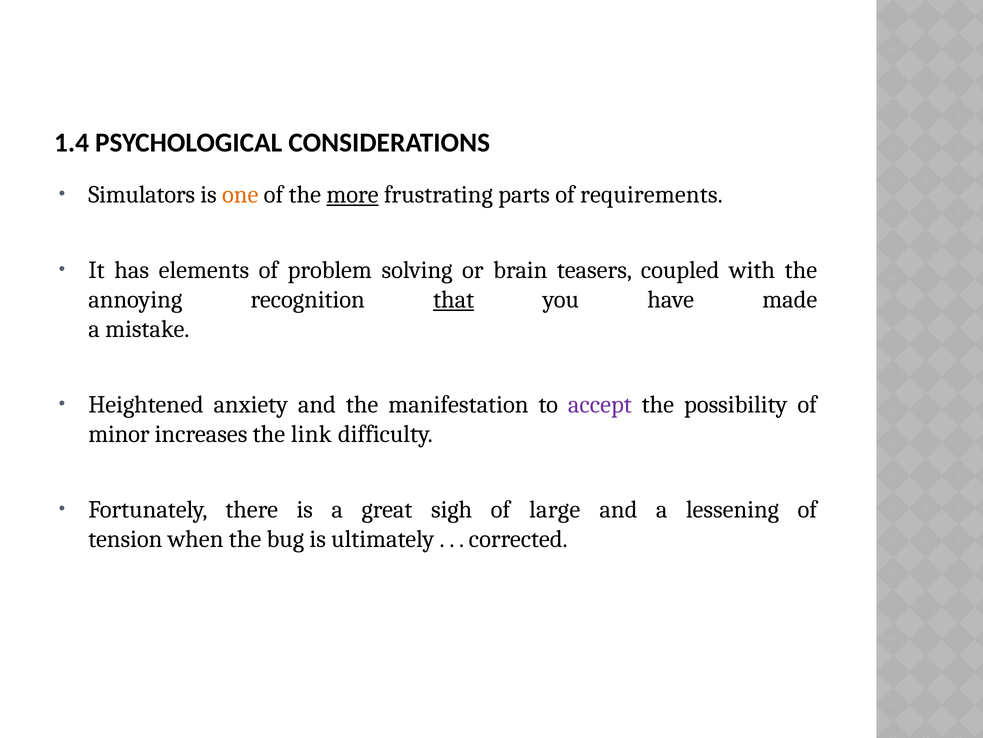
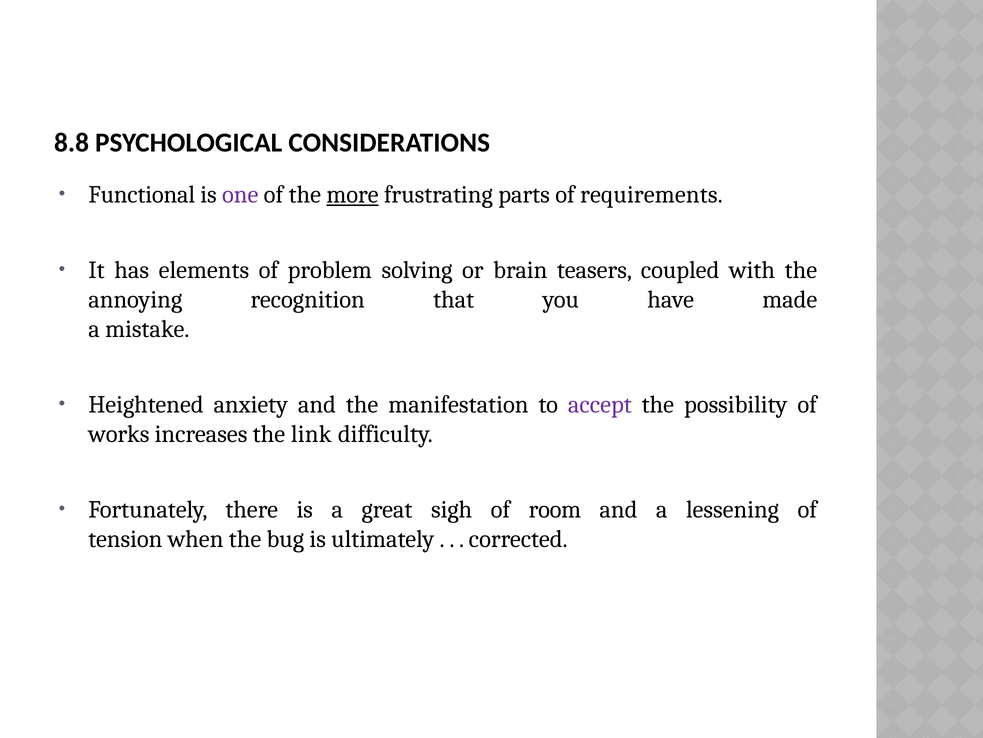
1.4: 1.4 -> 8.8 (72, 143)
Simulators: Simulators -> Functional (142, 194)
one colour: orange -> purple (240, 194)
that underline: present -> none (454, 299)
minor: minor -> works (119, 434)
large: large -> room (555, 509)
